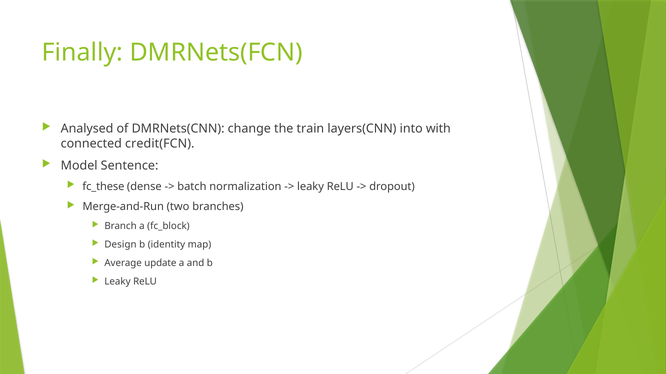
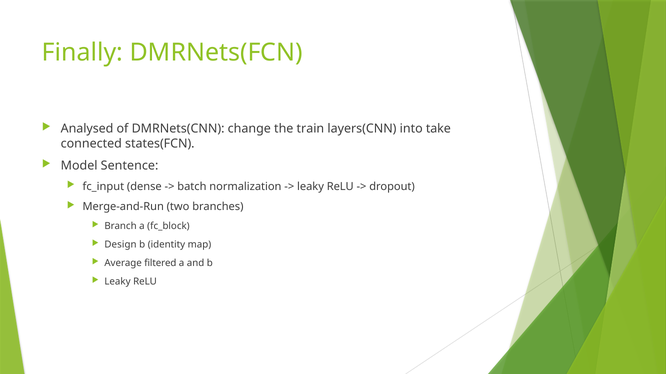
with: with -> take (438, 129)
credit(FCN: credit(FCN -> states(FCN (160, 144)
fc_these: fc_these -> fc_input (103, 187)
update: update -> filtered (160, 264)
